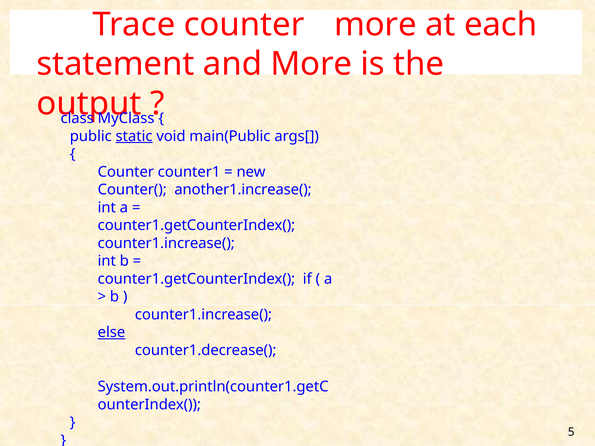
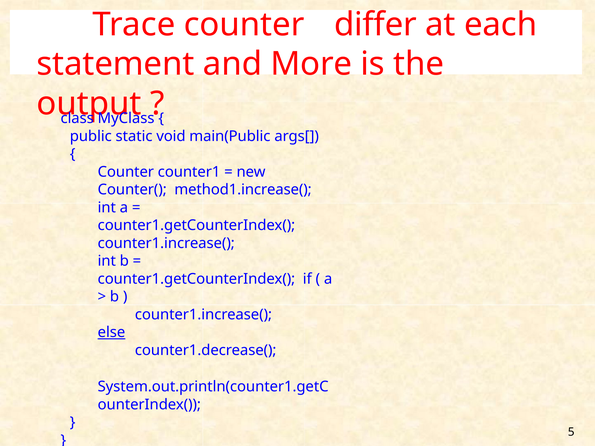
counter more: more -> differ (375, 24)
static underline: present -> none (134, 136)
another1.increase(: another1.increase( -> method1.increase( (243, 190)
